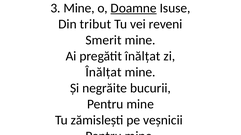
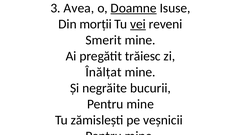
3 Mine: Mine -> Avea (79, 8)
tribut: tribut -> morții (96, 24)
vei underline: none -> present (138, 24)
pregătit înălțat: înălțat -> trăiesc (143, 56)
